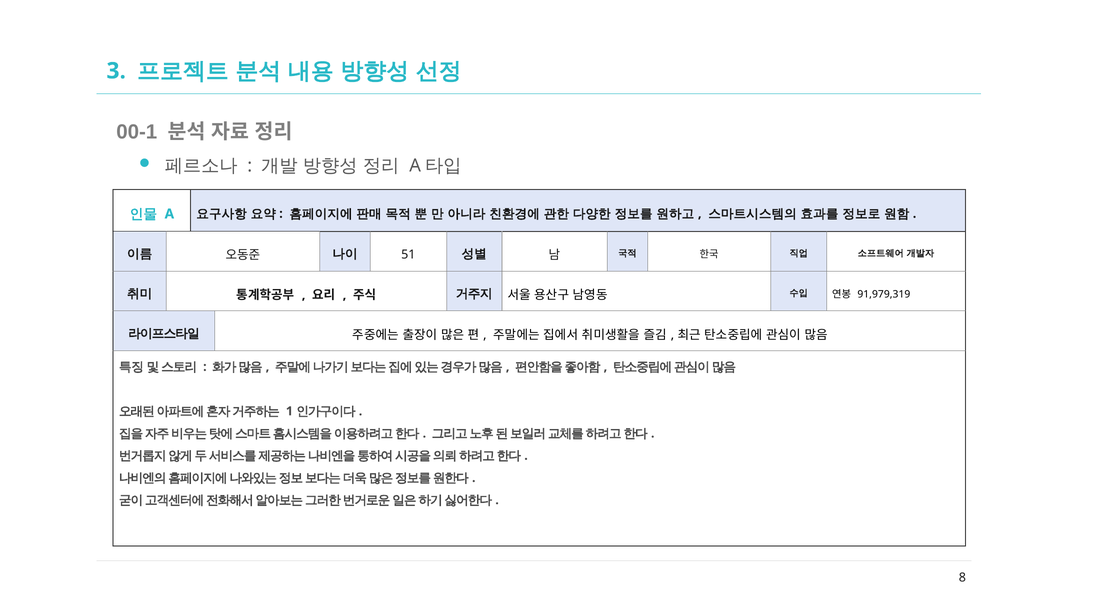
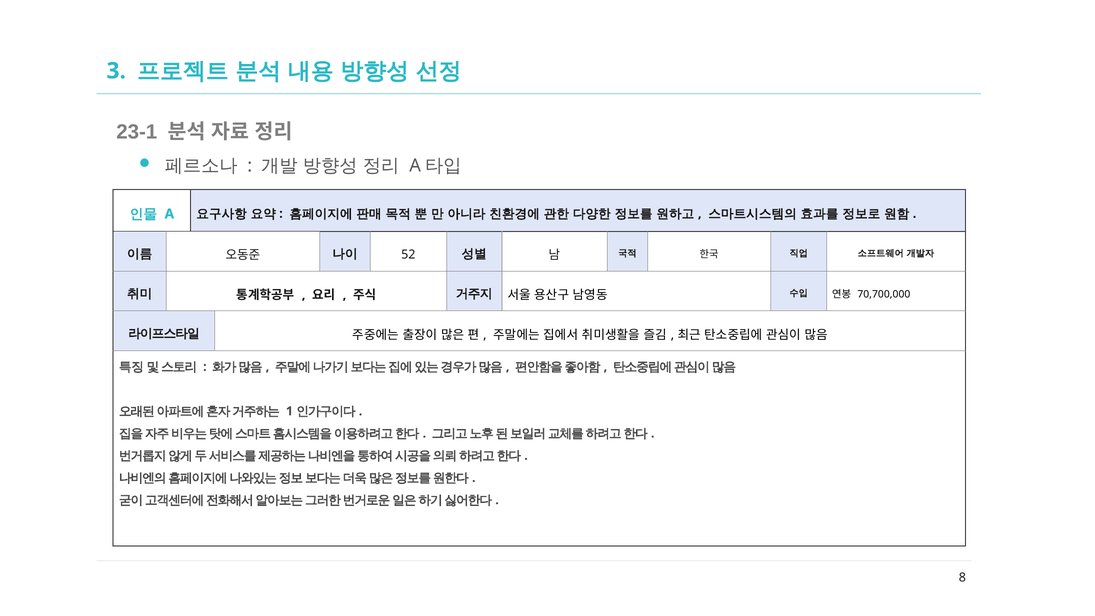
00-1: 00-1 -> 23-1 (137, 132)
51: 51 -> 52 (408, 254)
91,979,319: 91,979,319 -> 70,700,000 (884, 294)
